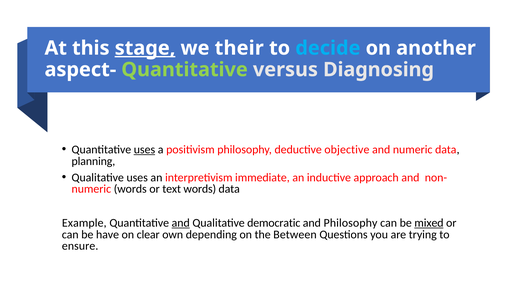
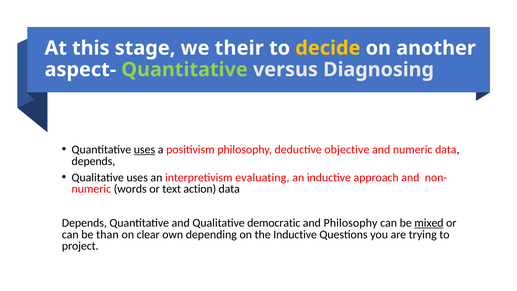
stage underline: present -> none (145, 48)
decide colour: light blue -> yellow (328, 48)
planning: planning -> depends (93, 161)
immediate: immediate -> evaluating (262, 177)
text words: words -> action (200, 189)
Example: Example -> Depends (84, 223)
and underline: present -> none (181, 223)
have: have -> than (107, 234)
the Between: Between -> Inductive (295, 234)
ensure: ensure -> project (80, 246)
